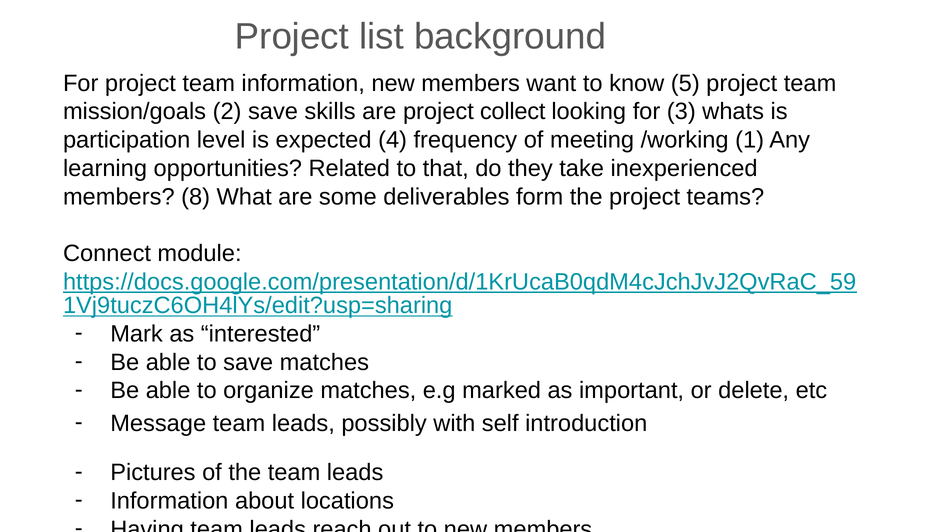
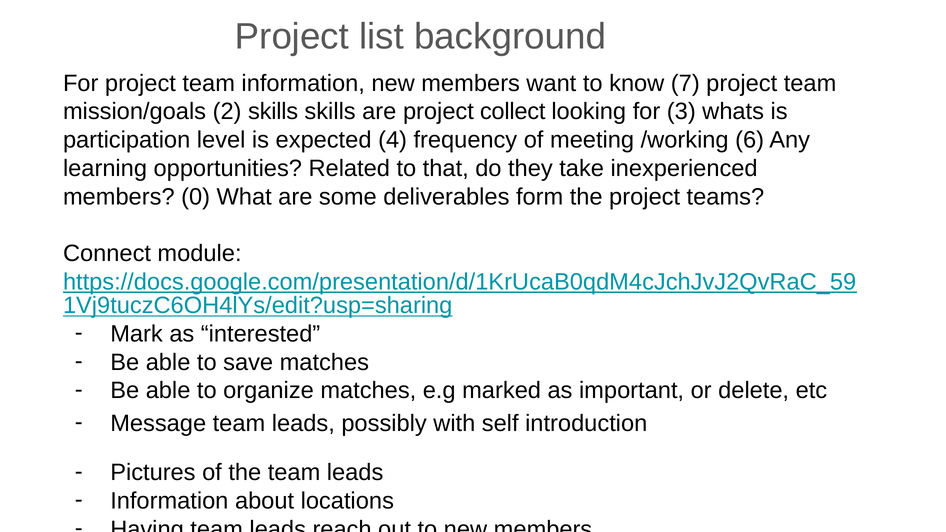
5: 5 -> 7 (685, 83)
2 save: save -> skills (273, 112)
1: 1 -> 6 (750, 140)
8: 8 -> 0 (196, 197)
